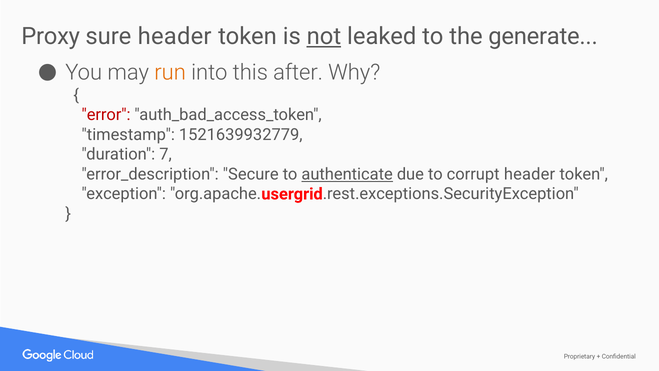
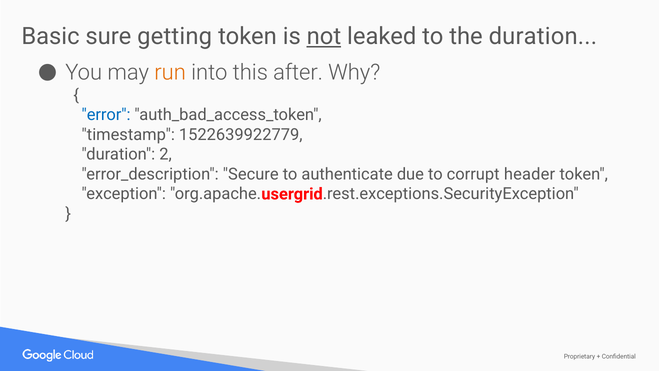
Proxy: Proxy -> Basic (50, 36)
sure header: header -> getting (175, 36)
the generate: generate -> duration (543, 36)
error colour: red -> blue (106, 115)
1521639932779: 1521639932779 -> 1522639922779 (241, 135)
7: 7 -> 2 (166, 154)
authenticate underline: present -> none (347, 174)
